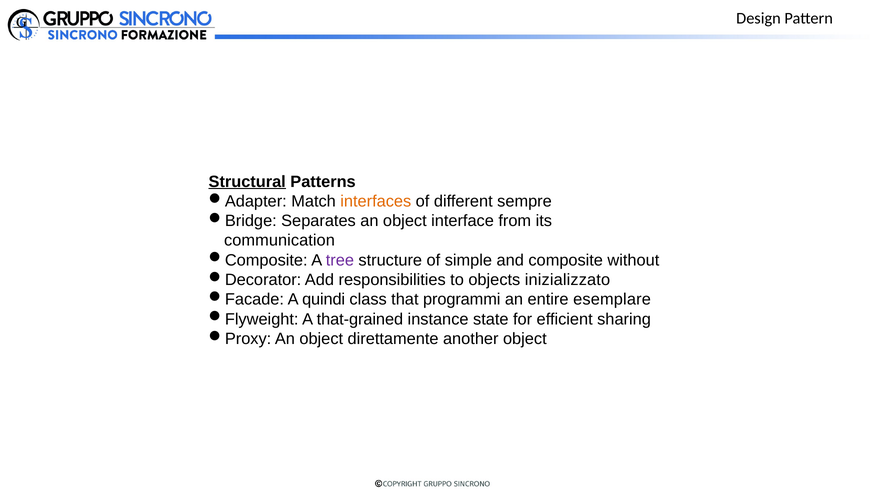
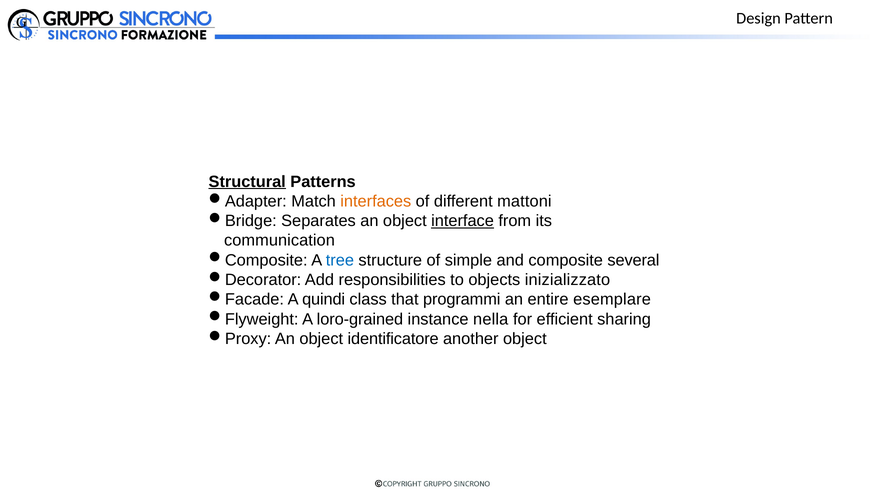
sempre: sempre -> mattoni (524, 201)
interface underline: none -> present (463, 221)
tree colour: purple -> blue (340, 260)
without: without -> several (633, 260)
that-grained: that-grained -> loro-grained (360, 319)
state: state -> nella (491, 319)
direttamente: direttamente -> identificatore (393, 339)
